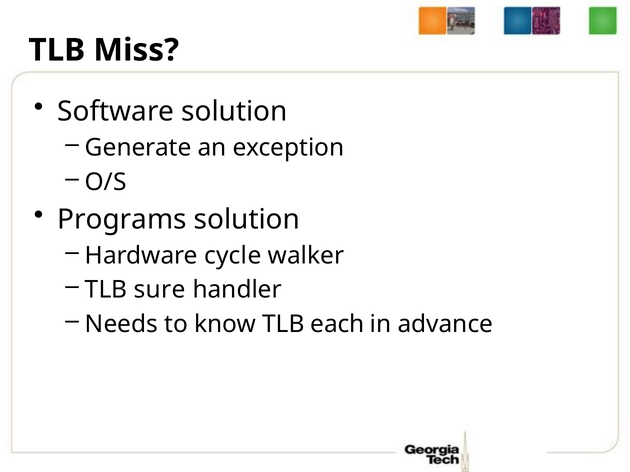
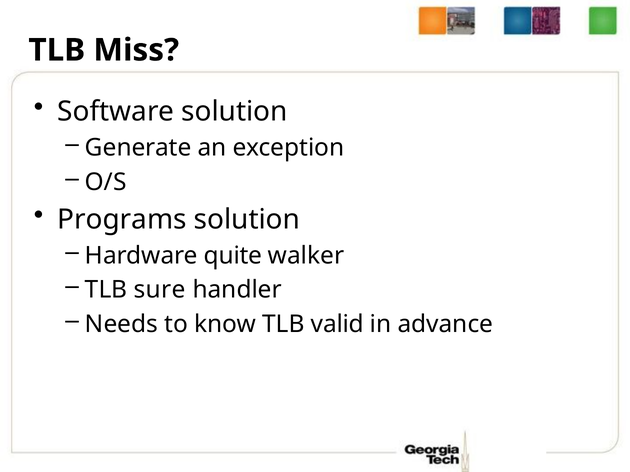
cycle: cycle -> quite (233, 256)
each: each -> valid (337, 324)
